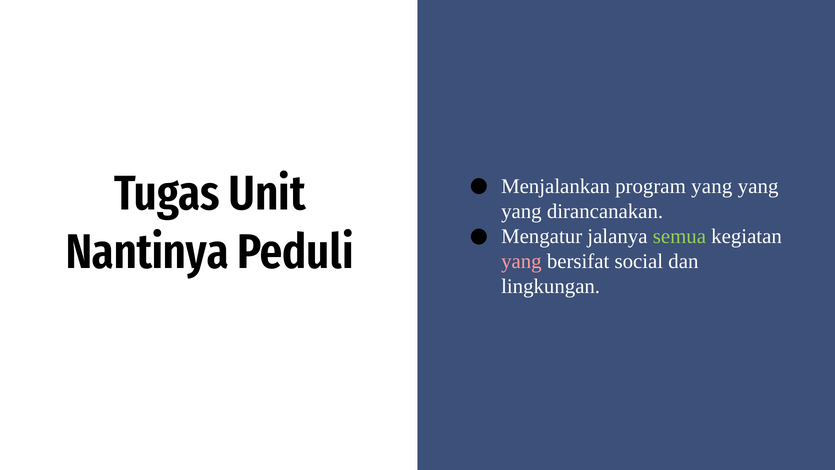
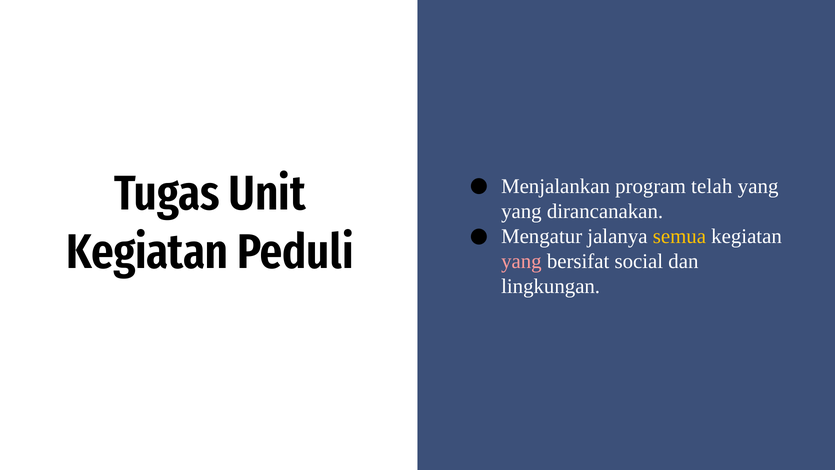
program yang: yang -> telah (712, 186)
semua colour: light green -> yellow (679, 236)
Nantinya: Nantinya -> Kegiatan (147, 252)
